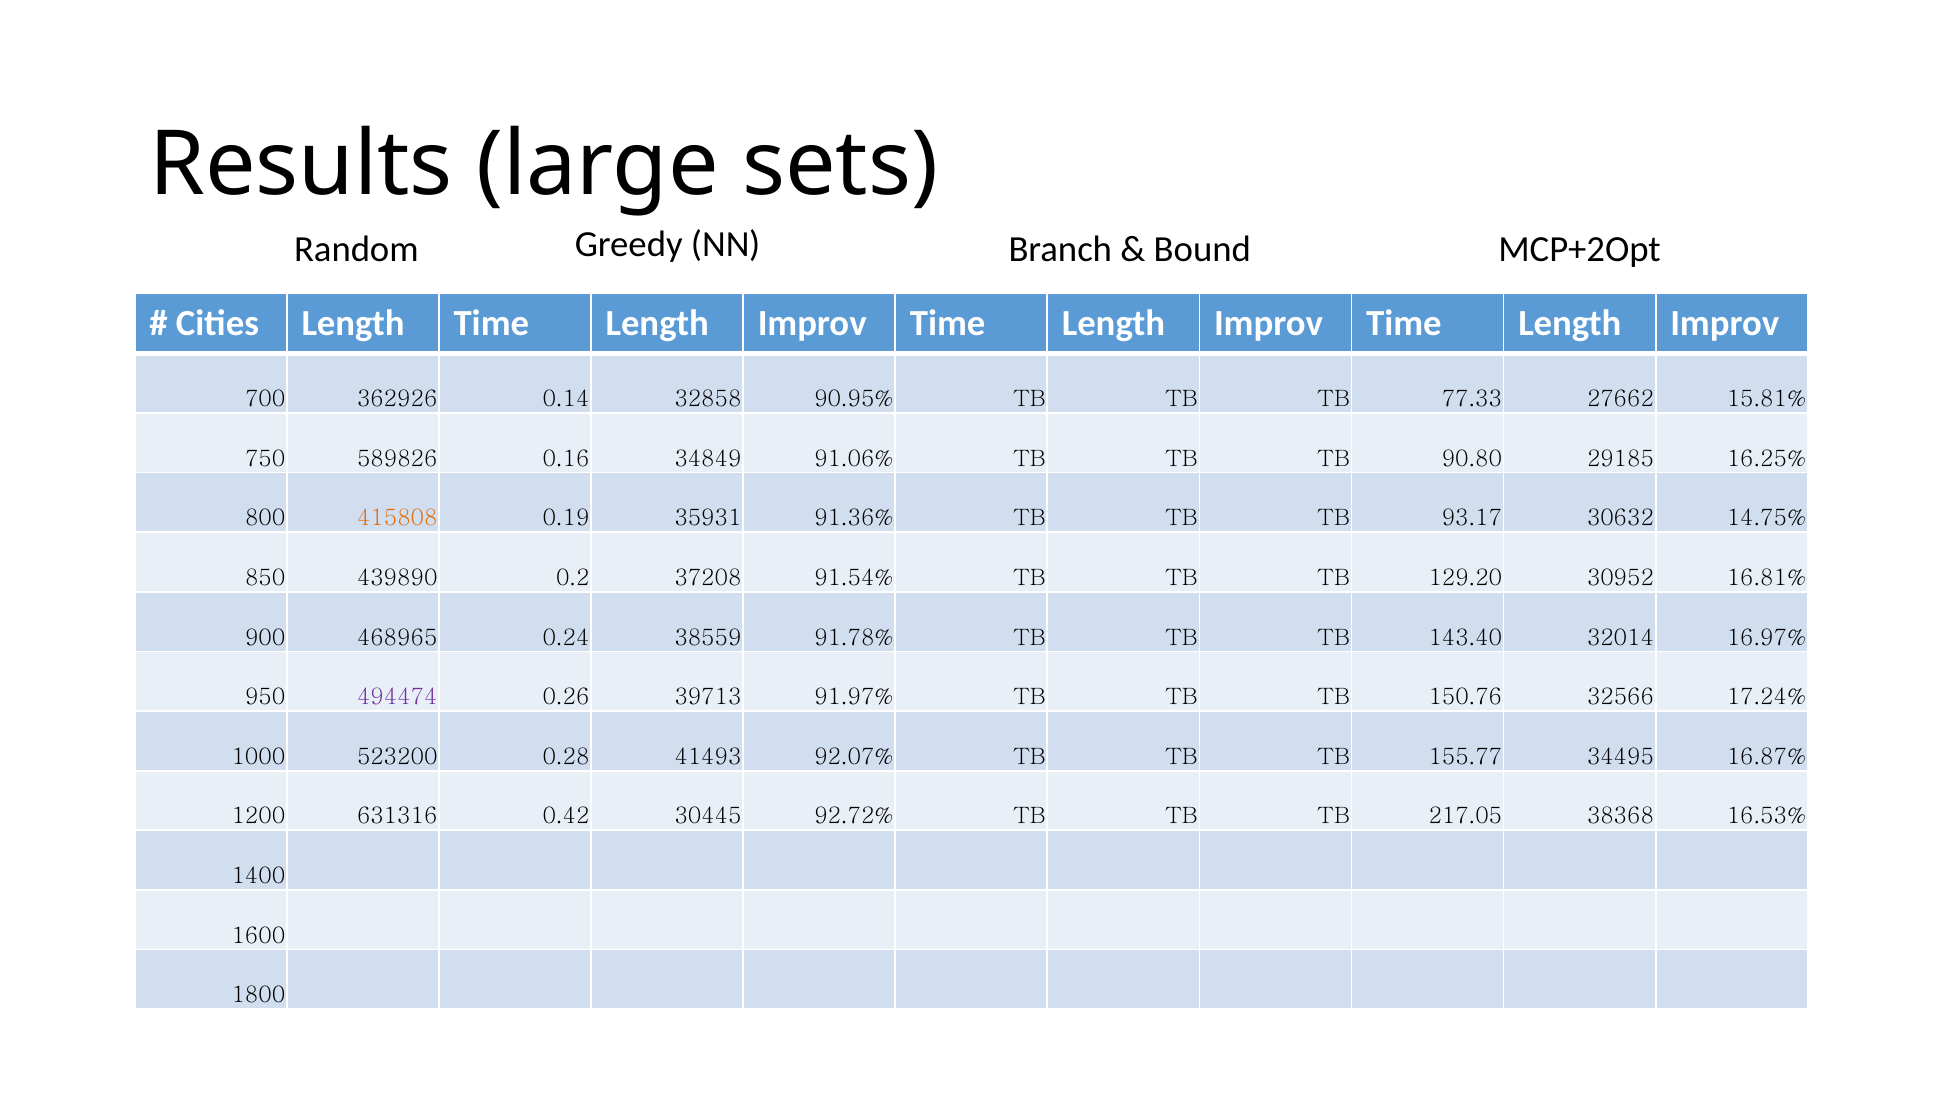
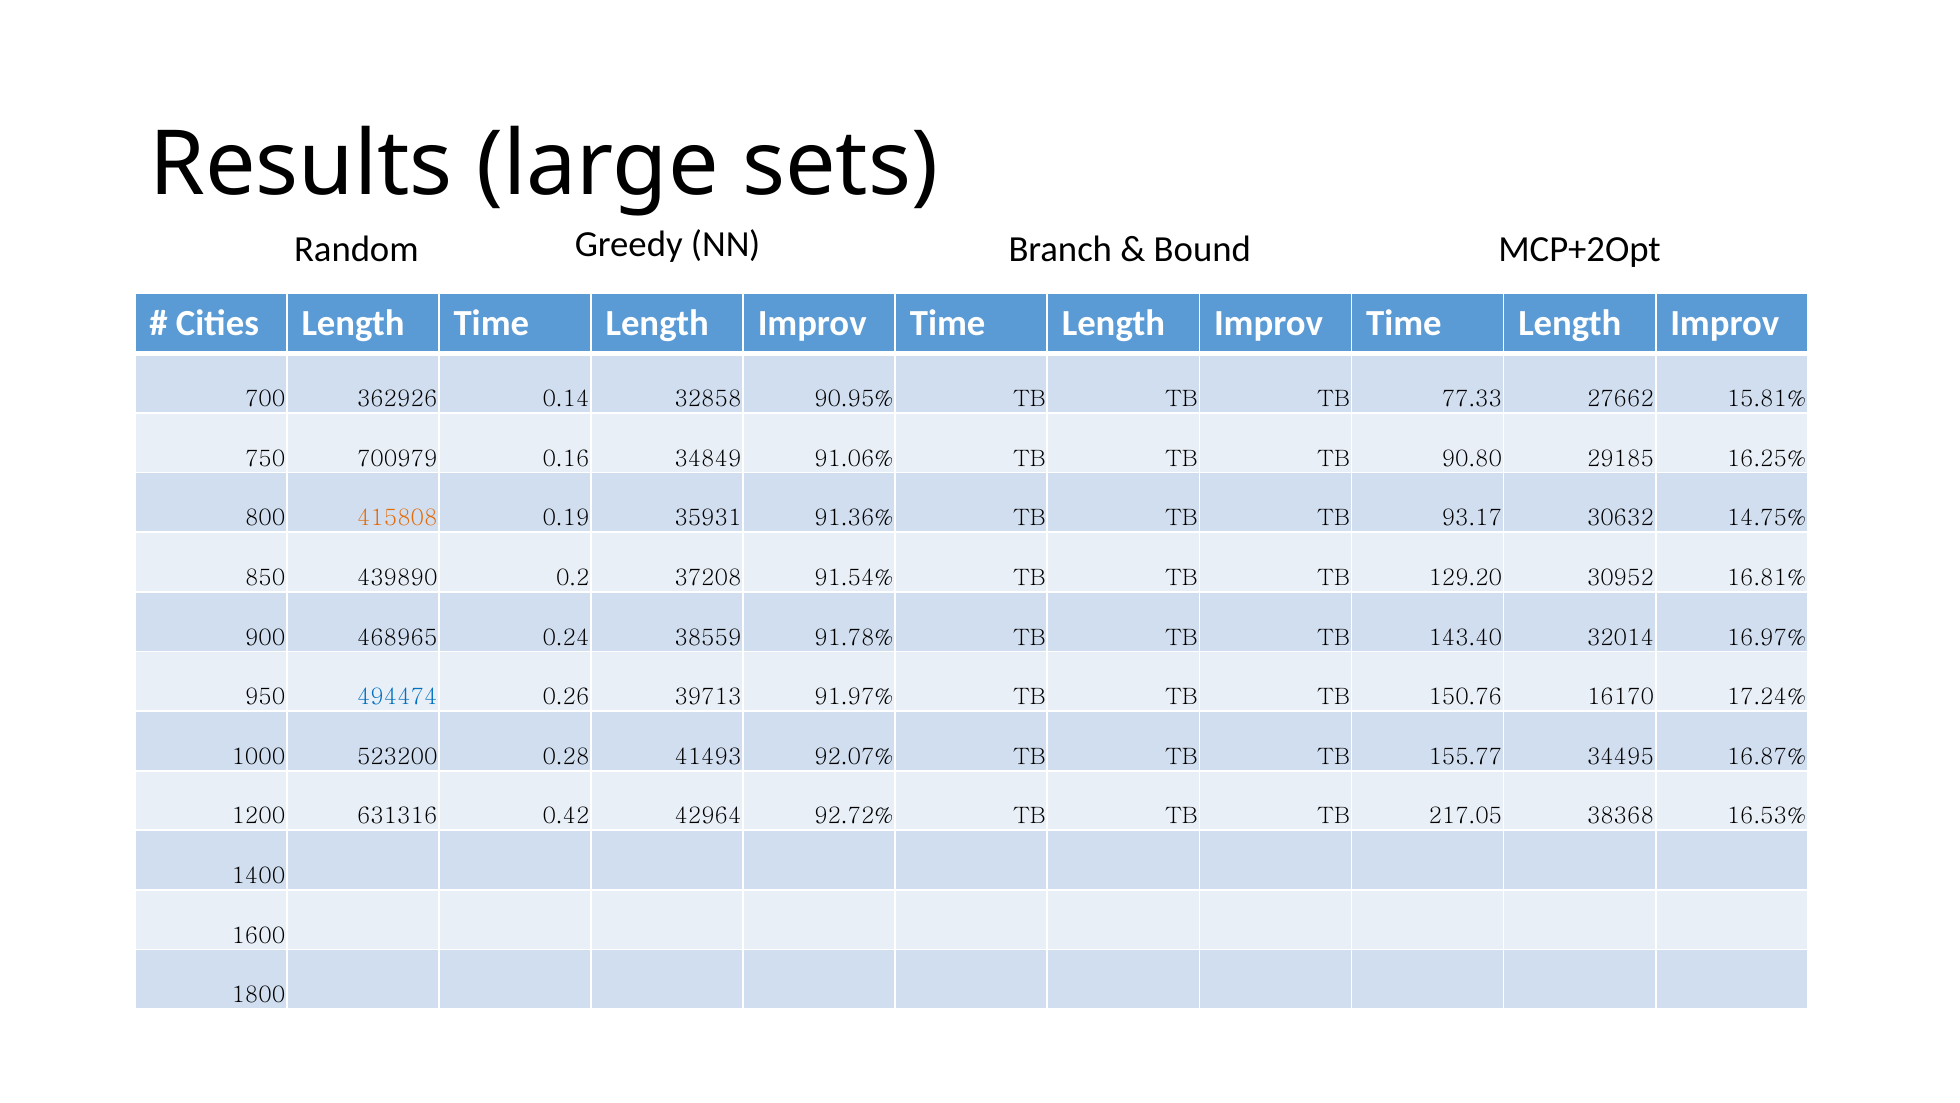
589826: 589826 -> 700979 (397, 459)
494474 colour: purple -> blue (397, 697)
32566: 32566 -> 16170 (1621, 697)
30445: 30445 -> 42964 (708, 816)
